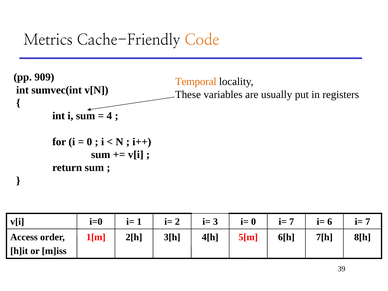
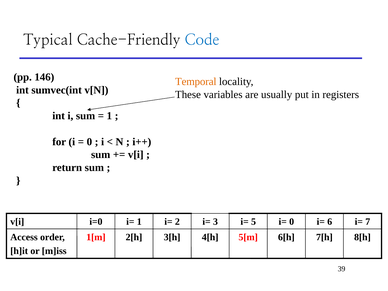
Metrics: Metrics -> Typical (48, 40)
Code colour: orange -> blue (202, 40)
909: 909 -> 146 (44, 77)
4: 4 -> 1 (109, 116)
i= 0: 0 -> 5 (254, 222)
7: 7 -> 0 (292, 222)
